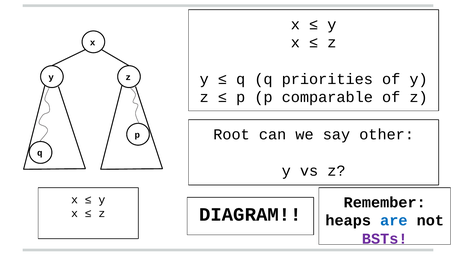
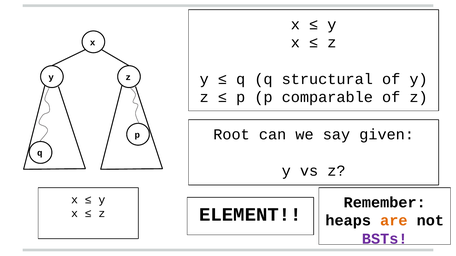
priorities: priorities -> structural (327, 79)
other: other -> given (387, 135)
DIAGRAM: DIAGRAM -> ELEMENT (250, 215)
are colour: blue -> orange (394, 221)
